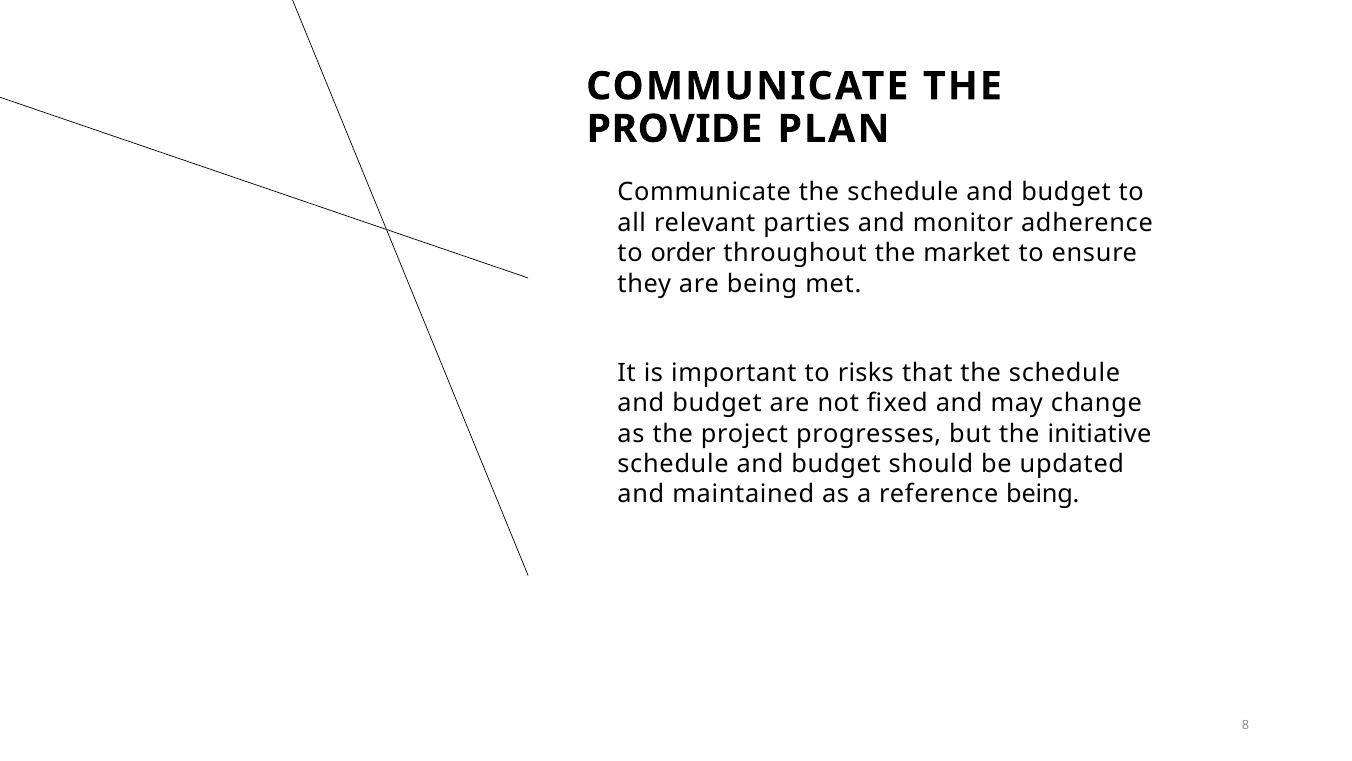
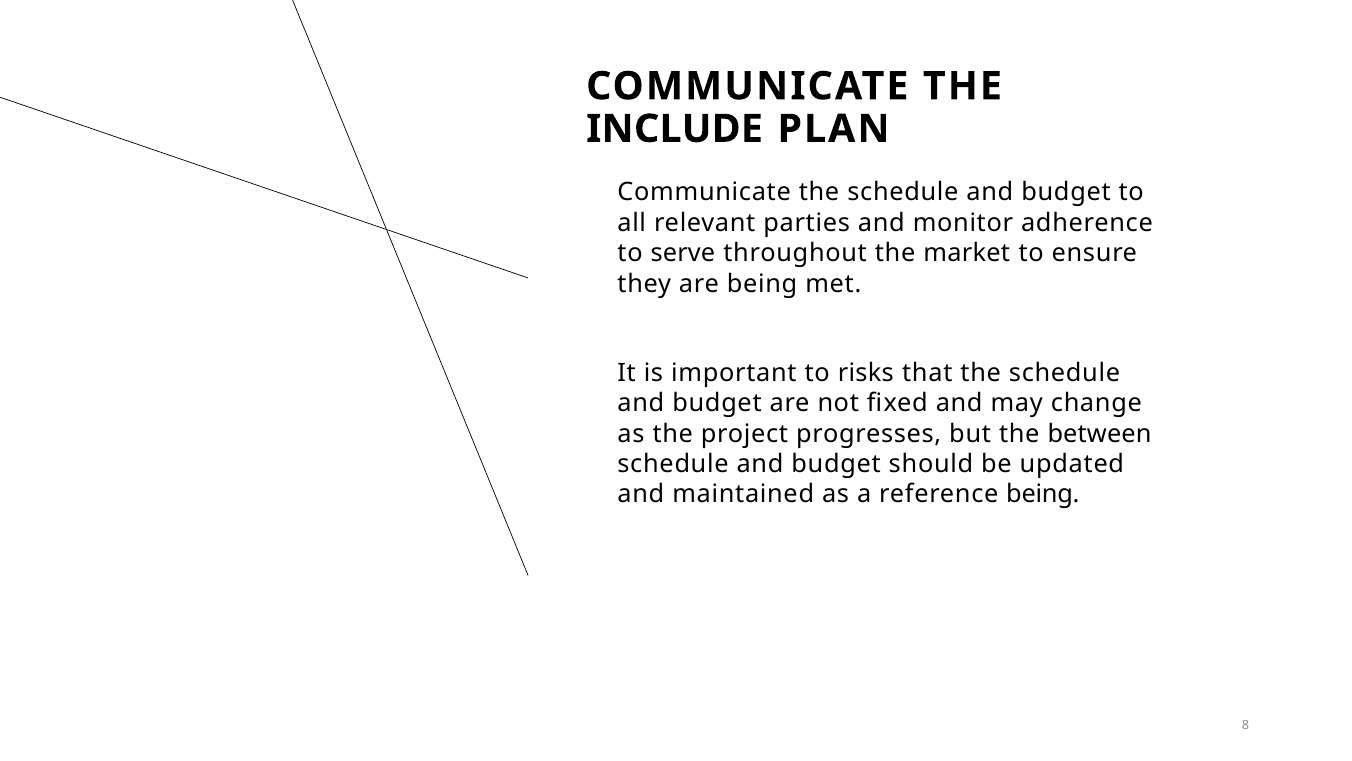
PROVIDE: PROVIDE -> INCLUDE (675, 129)
order: order -> serve (683, 253)
initiative: initiative -> between (1100, 433)
